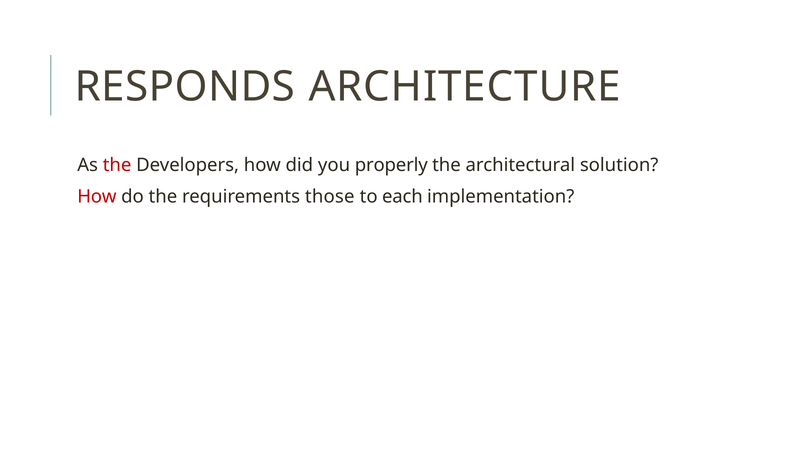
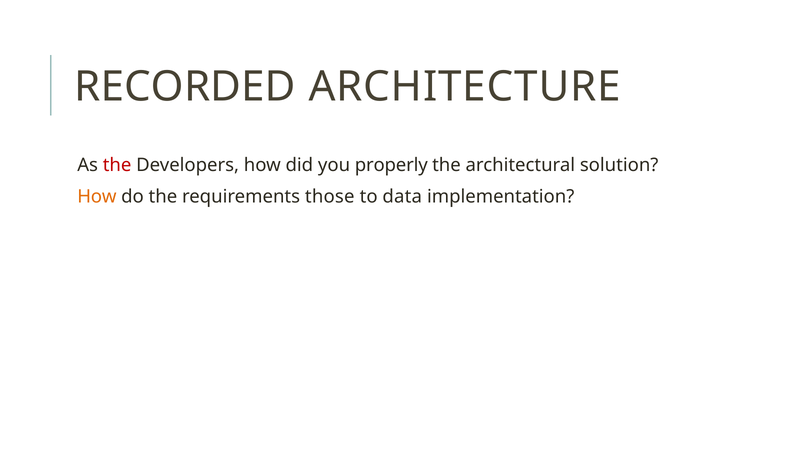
RESPONDS: RESPONDS -> RECORDED (185, 87)
How colour: red -> orange (97, 197)
each: each -> data (402, 197)
